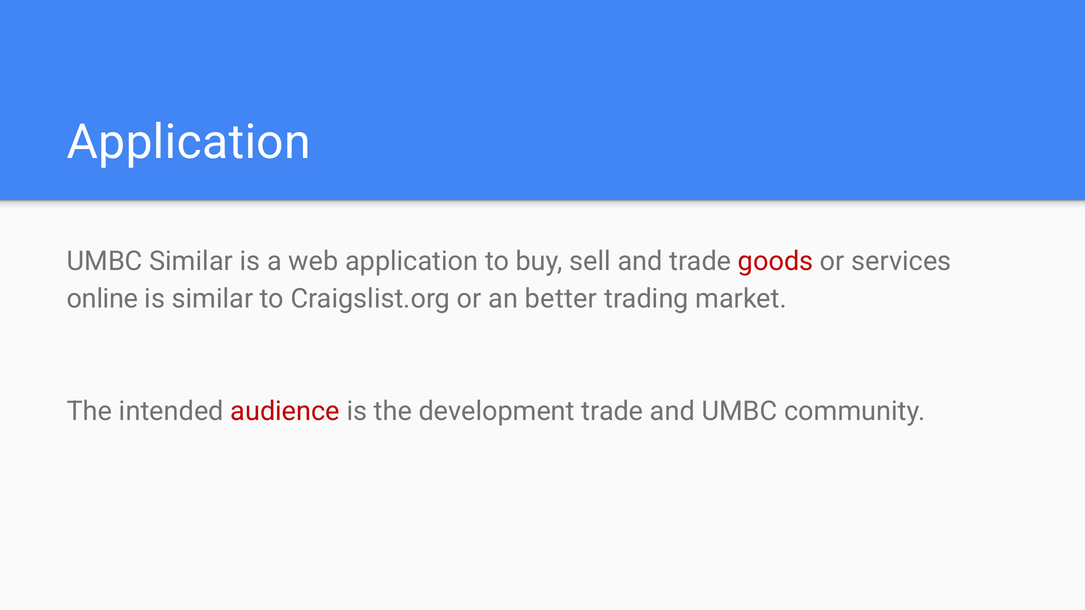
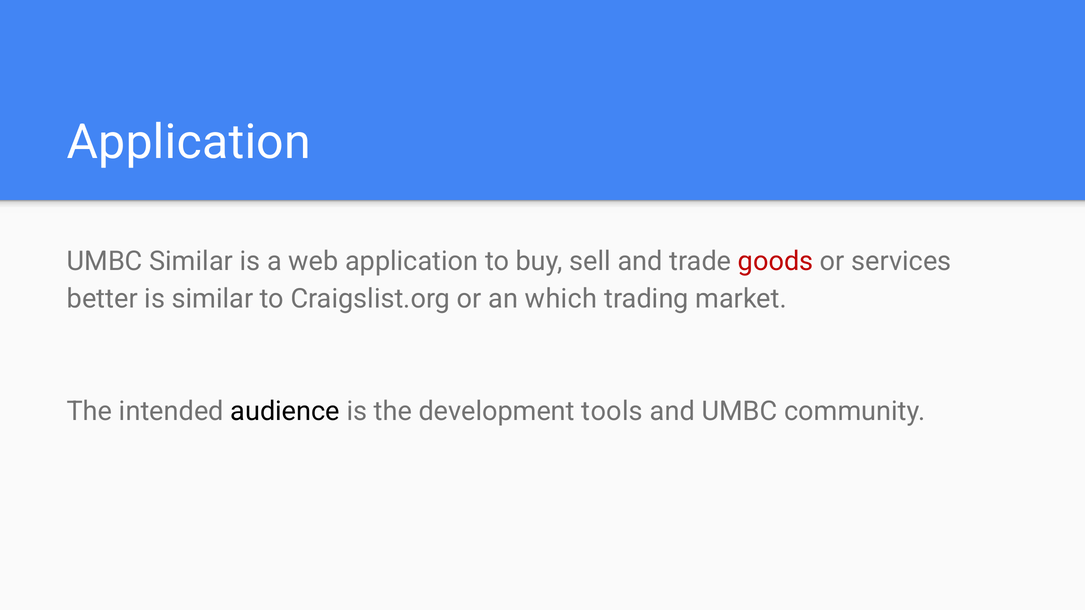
online: online -> better (102, 299)
better: better -> which (561, 299)
audience colour: red -> black (285, 411)
development trade: trade -> tools (612, 411)
